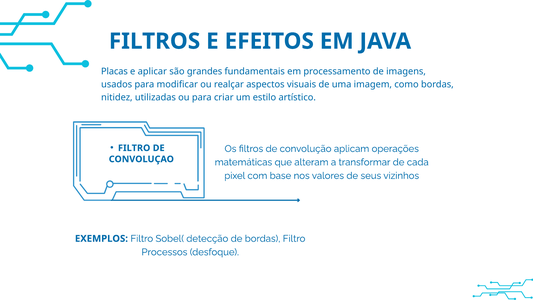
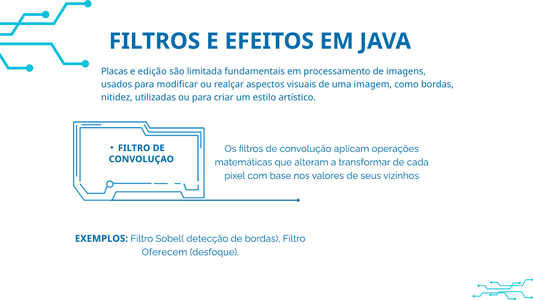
aplicar: aplicar -> edição (152, 71)
grandes: grandes -> limitada (205, 71)
Processos: Processos -> Oferecem (164, 252)
